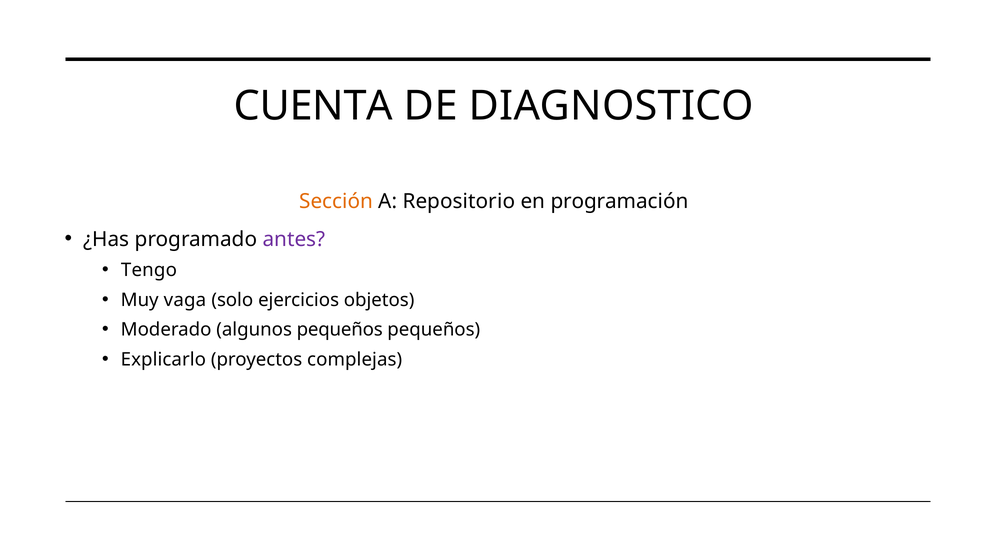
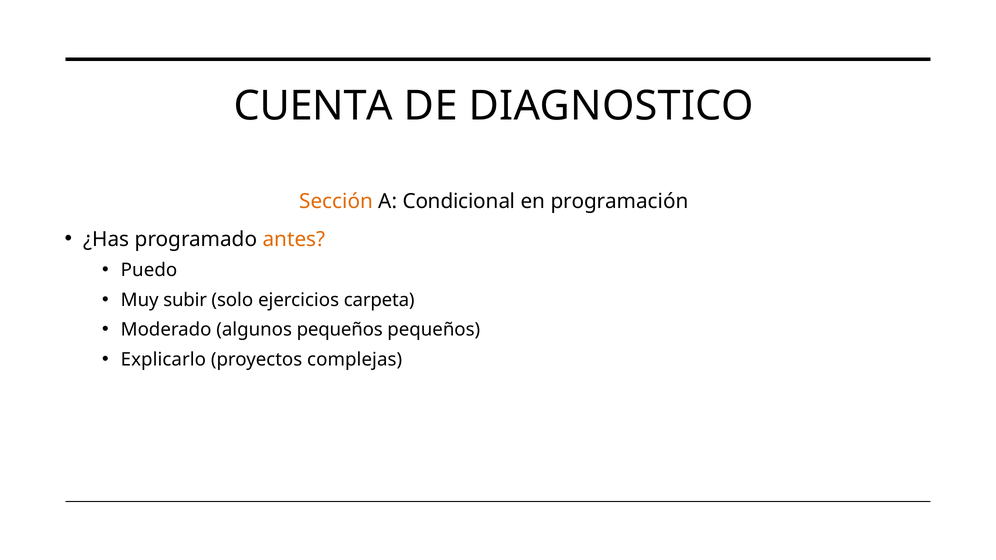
Repositorio: Repositorio -> Condicional (459, 202)
antes colour: purple -> orange (294, 239)
Tengo: Tengo -> Puedo (149, 270)
vaga: vaga -> subir (185, 300)
objetos: objetos -> carpeta (379, 300)
